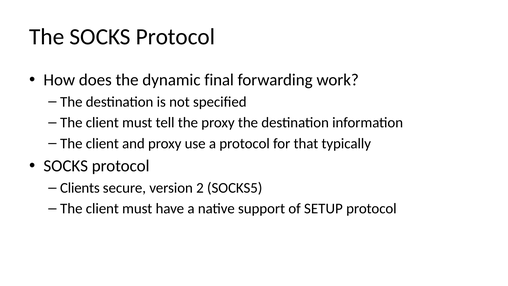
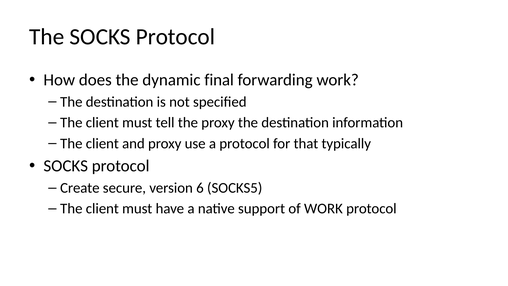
Clients: Clients -> Create (80, 188)
2: 2 -> 6 (200, 188)
of SETUP: SETUP -> WORK (323, 209)
